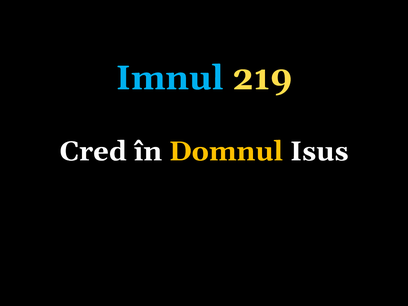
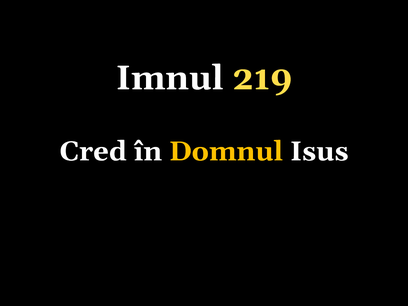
Imnul colour: light blue -> white (170, 78)
